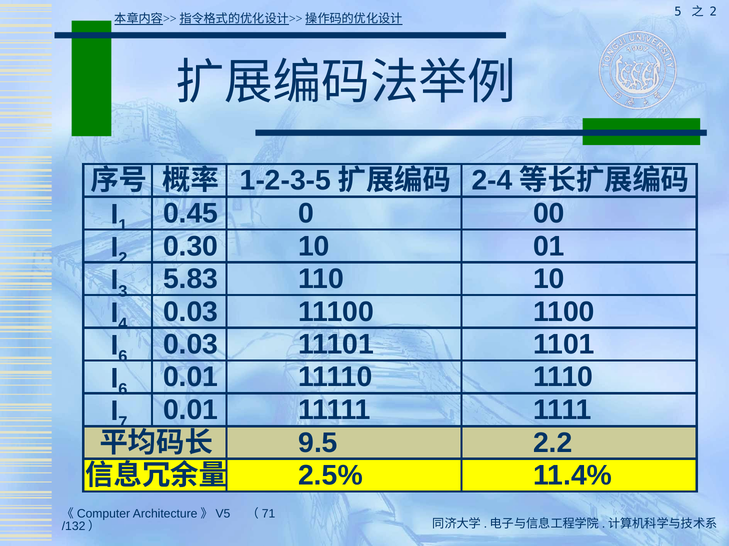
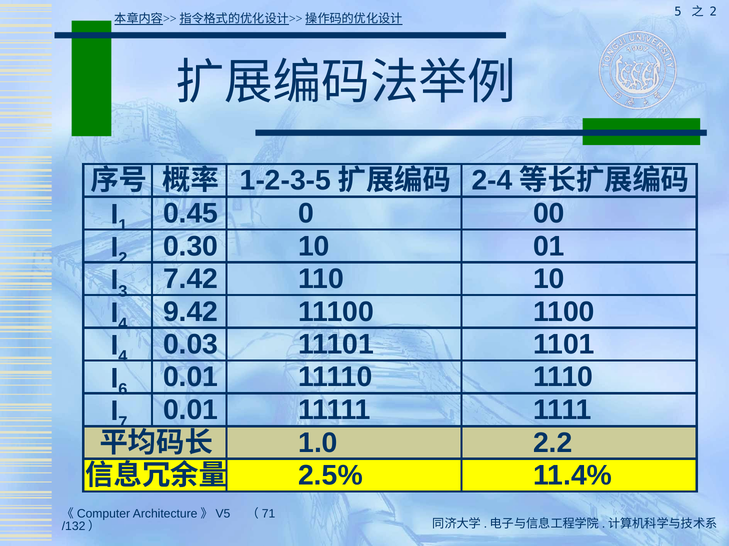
5.83: 5.83 -> 7.42 (191, 279)
0.03: 0.03 -> 9.42 (191, 312)
6: 6 -> 4 (123, 357)
9.5: 9.5 -> 1.0 (318, 443)
